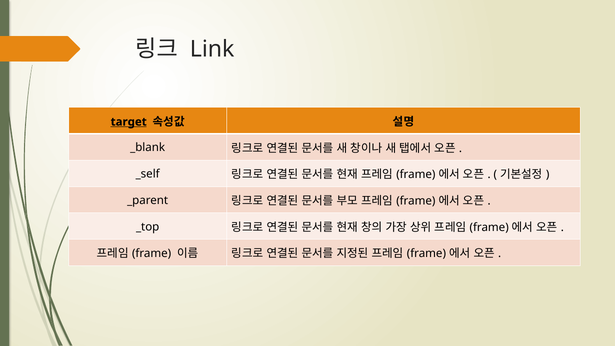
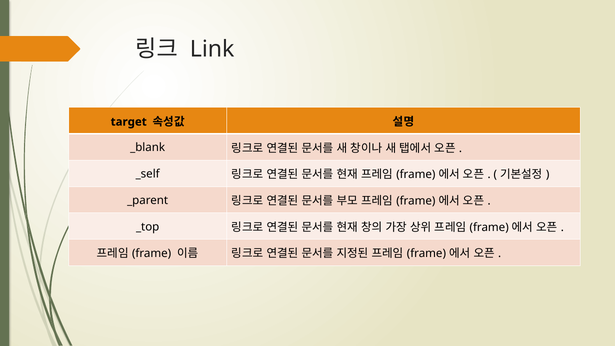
target underline: present -> none (129, 122)
